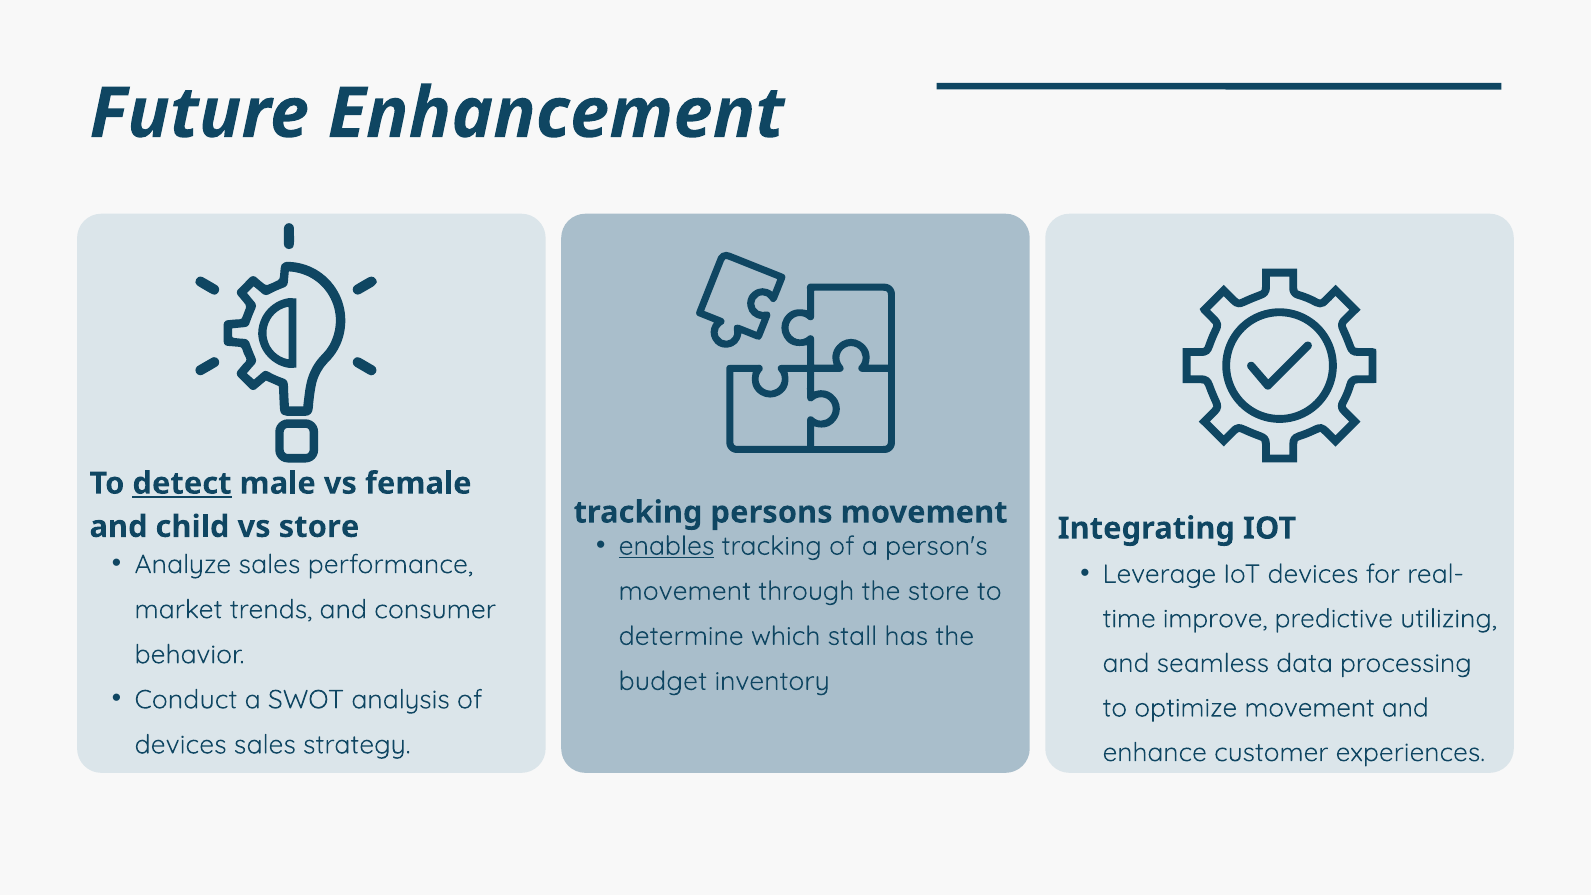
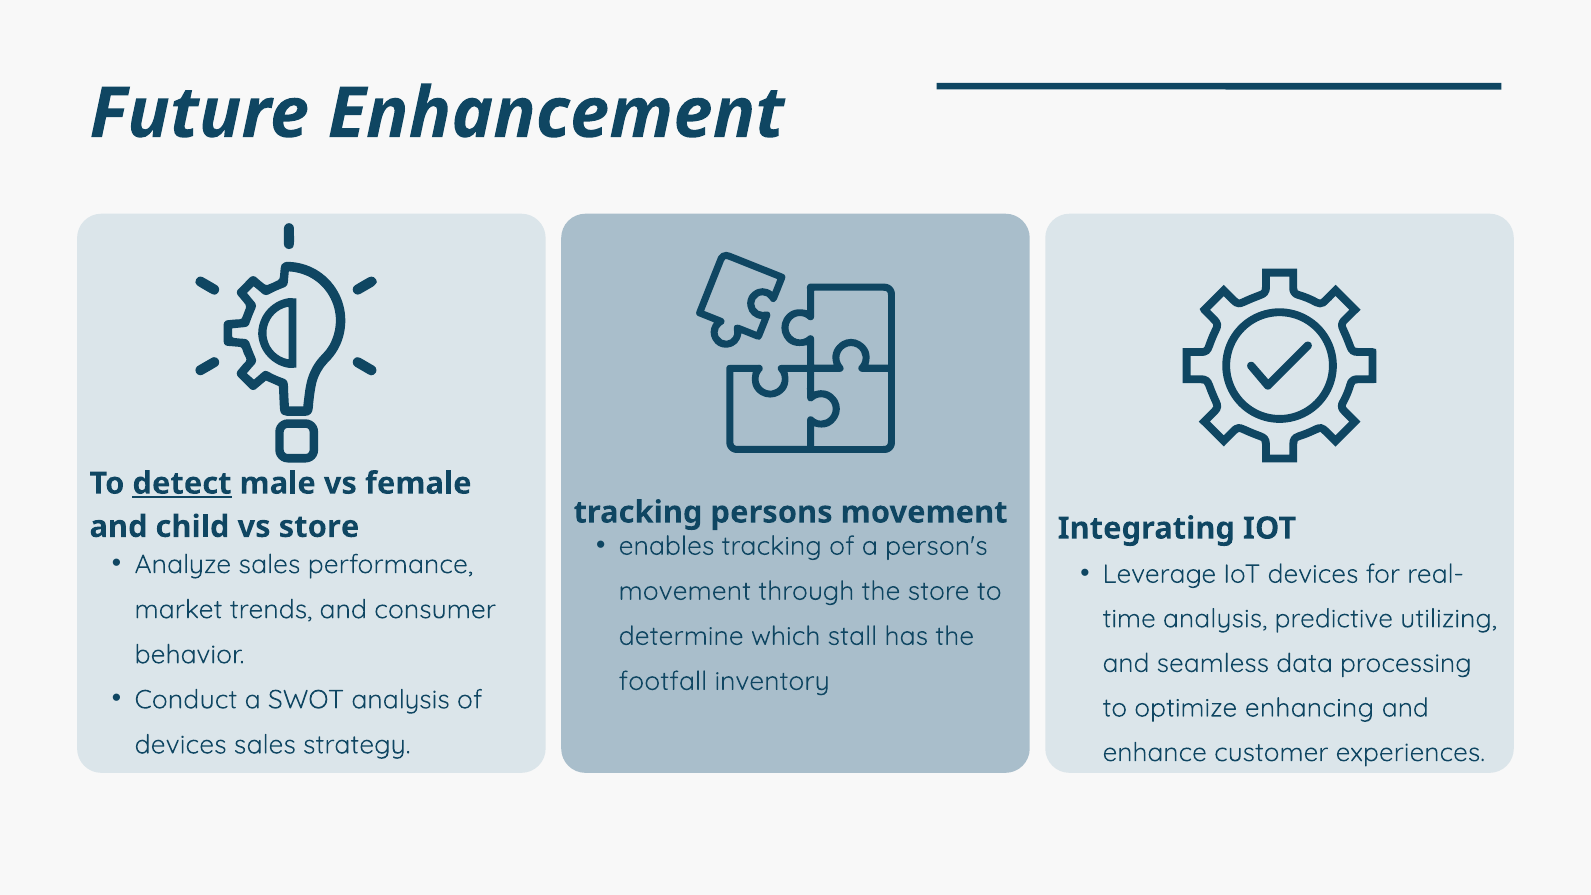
enables underline: present -> none (666, 546)
improve: improve -> analysis (1215, 619)
budget: budget -> footfall (663, 681)
optimize movement: movement -> enhancing (1309, 708)
